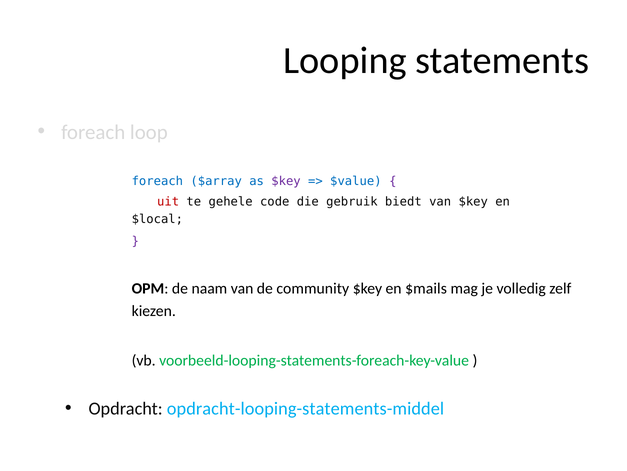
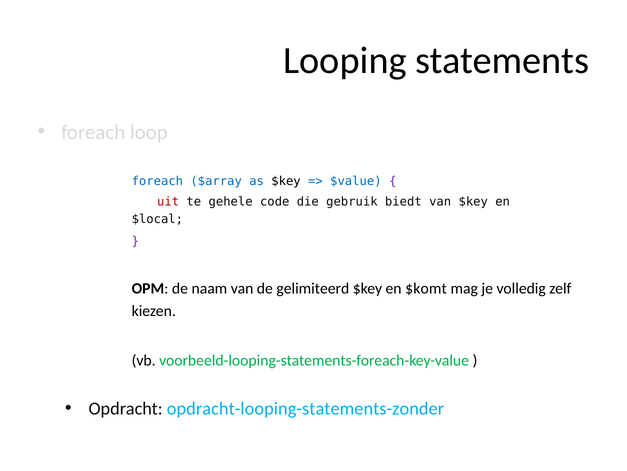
$key colour: purple -> black (286, 181)
community: community -> gelimiteerd (313, 288)
$mails: $mails -> $komt (426, 288)
opdracht-looping-statements-middel: opdracht-looping-statements-middel -> opdracht-looping-statements-zonder (305, 408)
